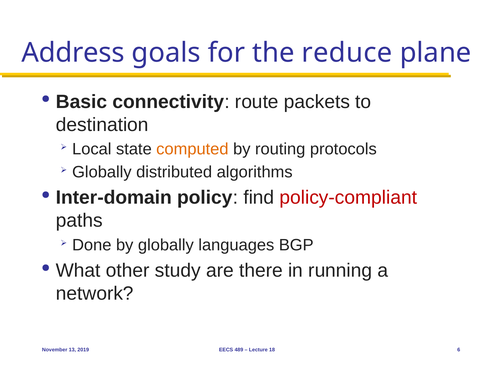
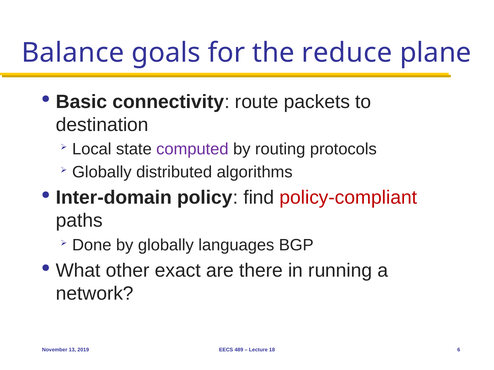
Address: Address -> Balance (73, 53)
computed colour: orange -> purple (192, 149)
study: study -> exact (178, 271)
